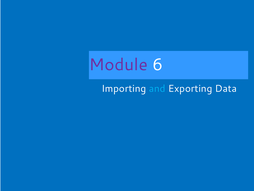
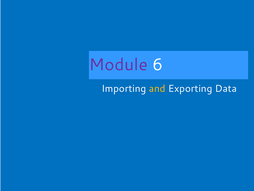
and colour: light blue -> yellow (157, 88)
